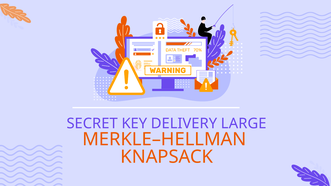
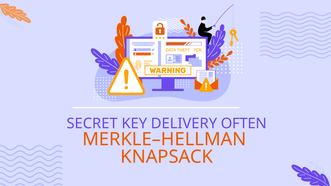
LARGE: LARGE -> OFTEN (244, 124)
